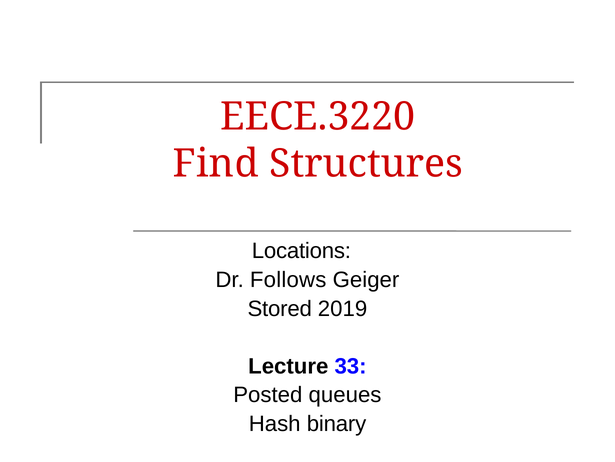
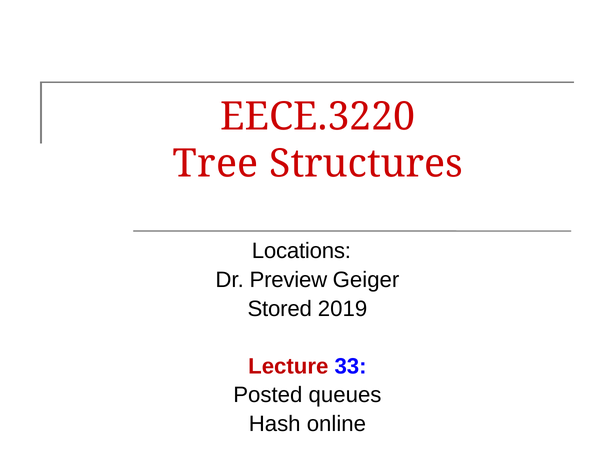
Find: Find -> Tree (216, 164)
Follows: Follows -> Preview (288, 279)
Lecture colour: black -> red (288, 366)
binary: binary -> online (336, 423)
